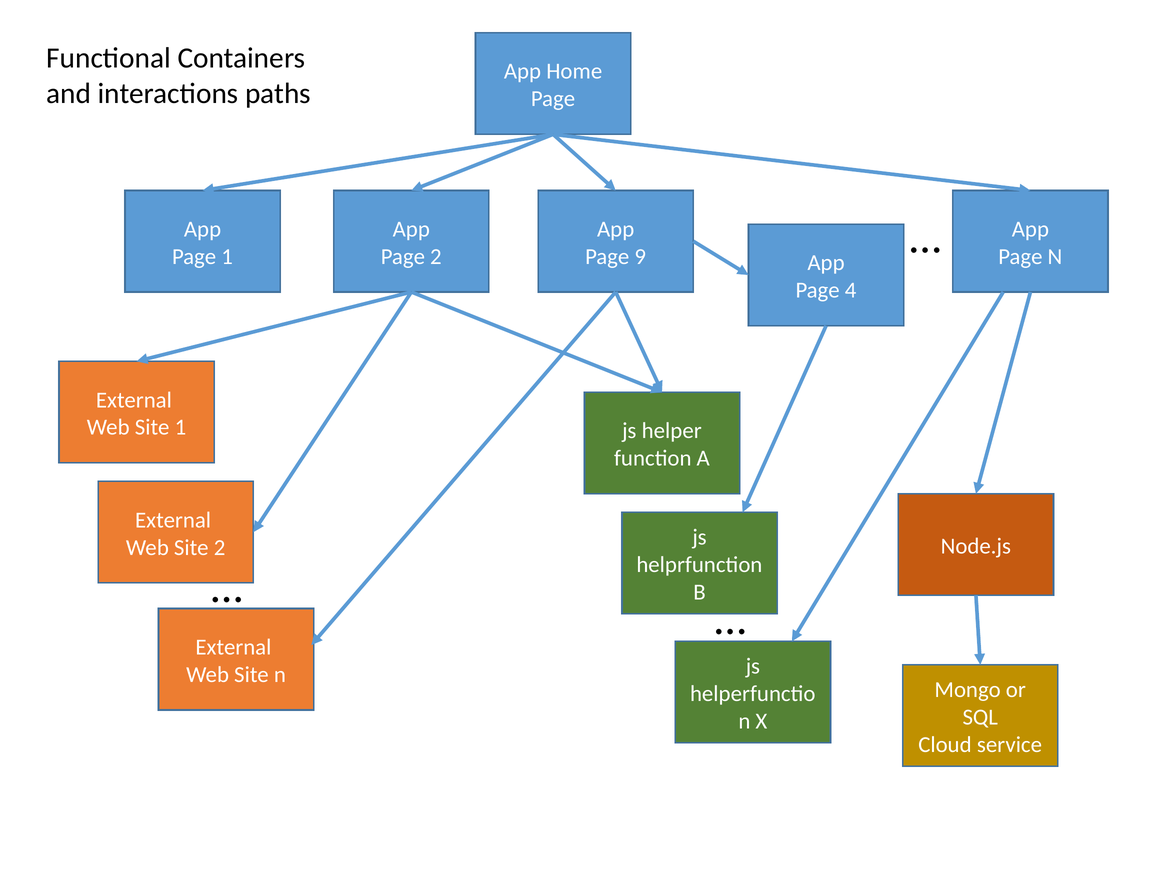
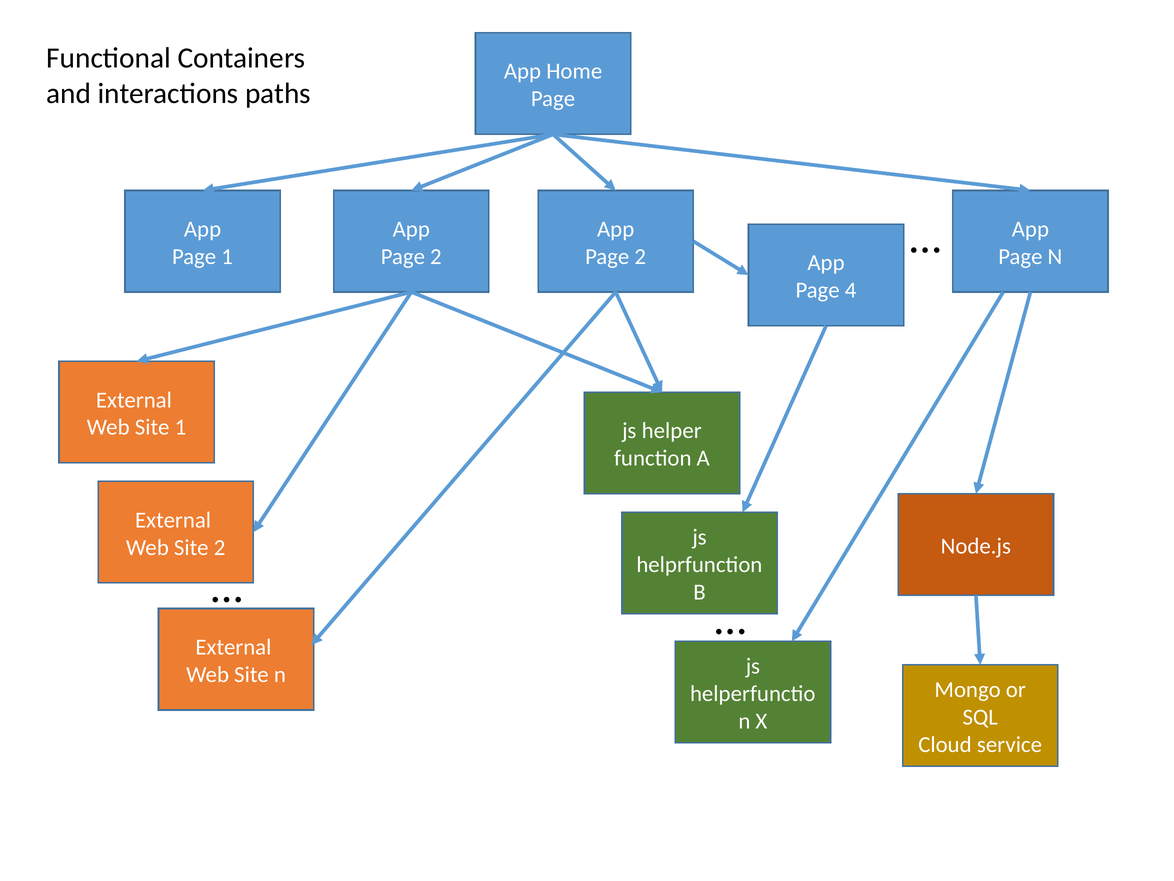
9: 9 -> 2 (640, 256)
